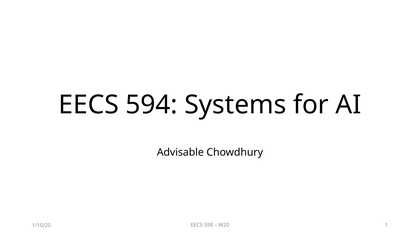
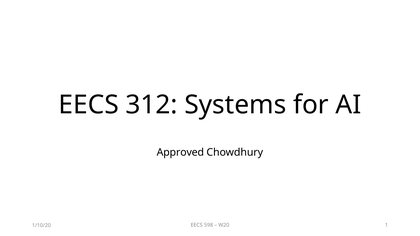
594: 594 -> 312 (152, 105)
Advisable: Advisable -> Approved (180, 153)
